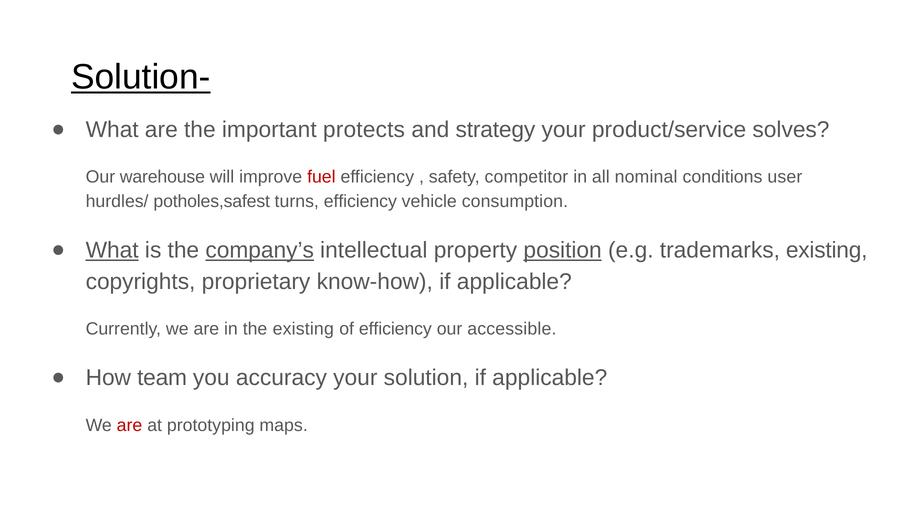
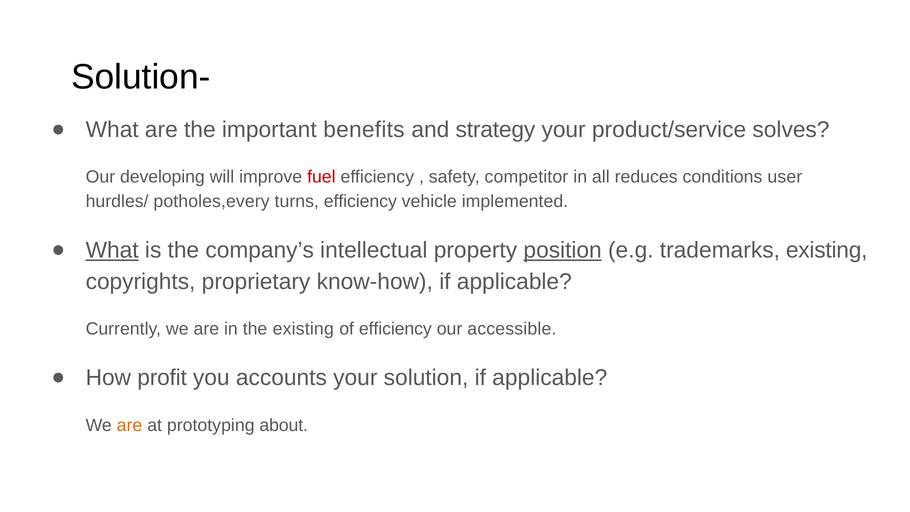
Solution- underline: present -> none (141, 77)
protects: protects -> benefits (364, 130)
warehouse: warehouse -> developing (162, 177)
nominal: nominal -> reduces (646, 177)
potholes,safest: potholes,safest -> potholes,every (212, 201)
consumption: consumption -> implemented (515, 201)
company’s underline: present -> none (260, 250)
team: team -> profit (162, 378)
accuracy: accuracy -> accounts (281, 378)
are colour: red -> orange (129, 425)
maps: maps -> about (284, 425)
